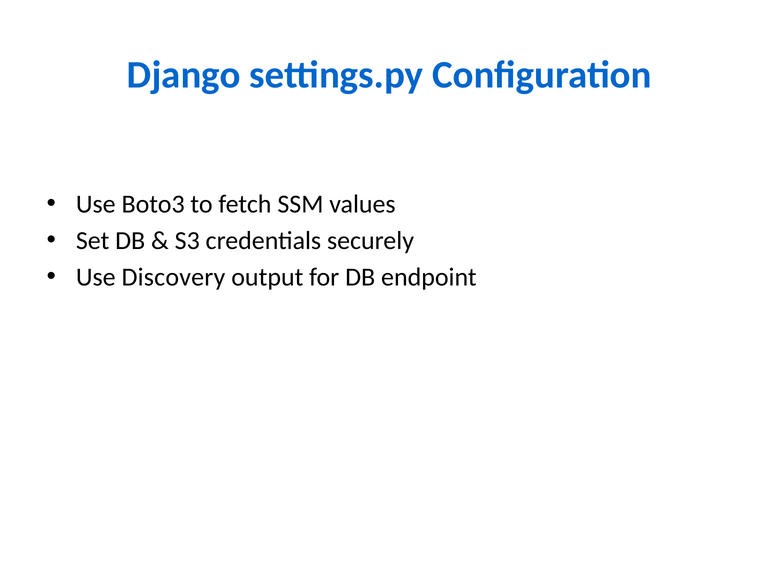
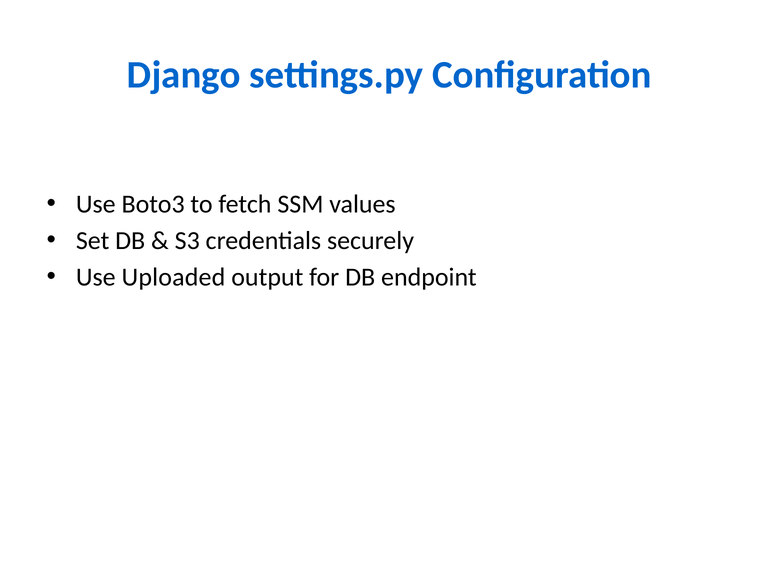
Discovery: Discovery -> Uploaded (173, 277)
